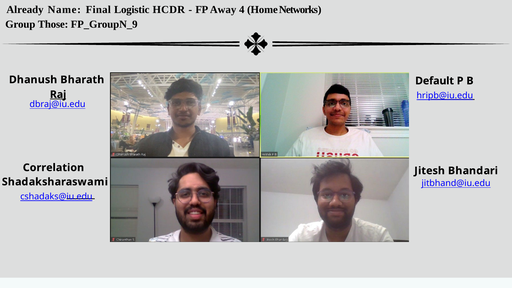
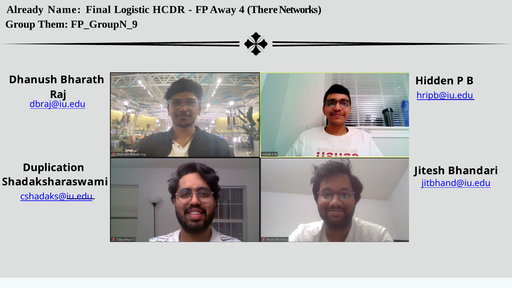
Home: Home -> There (262, 10)
Those: Those -> Them (53, 24)
Default: Default -> Hidden (434, 81)
Raj underline: present -> none (58, 95)
Correlation: Correlation -> Duplication (53, 168)
